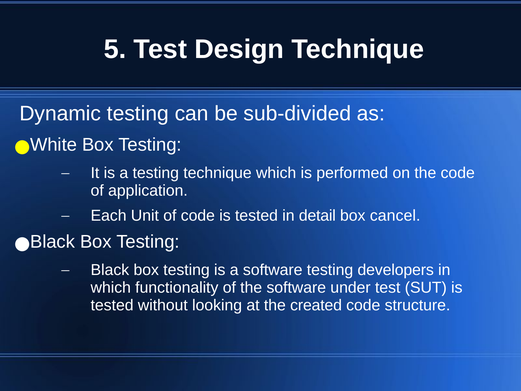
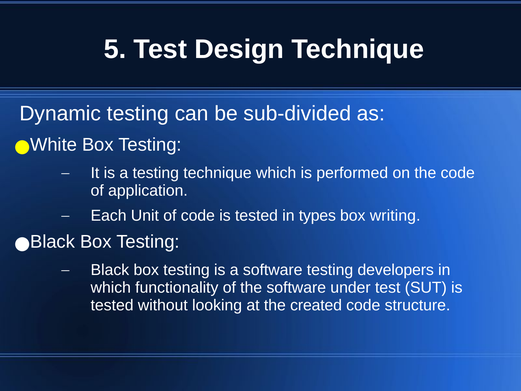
detail: detail -> types (317, 215)
cancel: cancel -> writing (395, 215)
